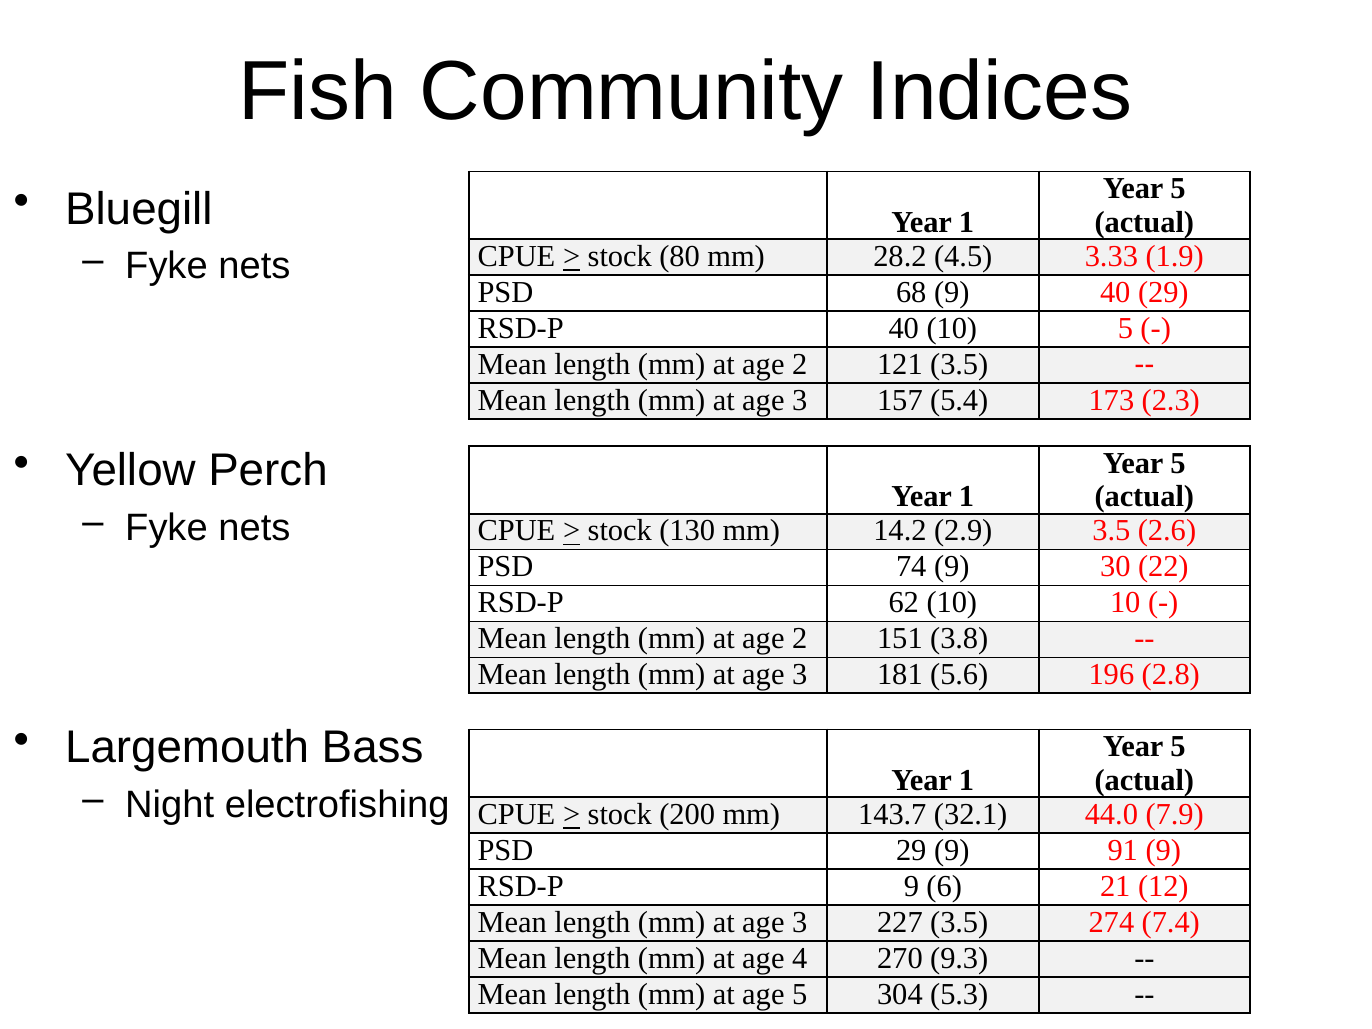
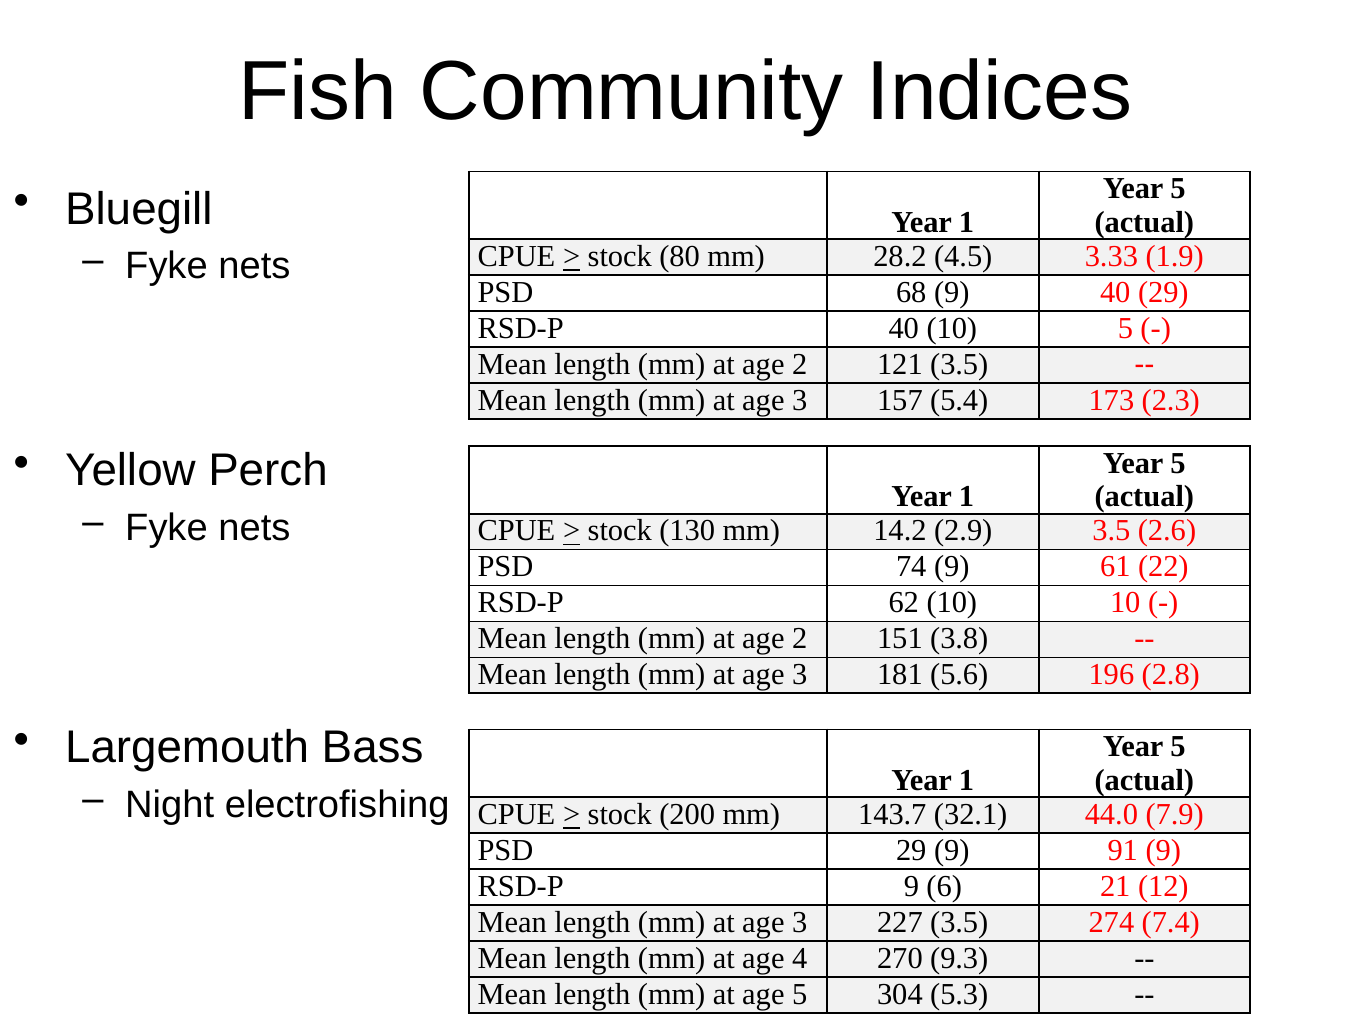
30: 30 -> 61 (1115, 567)
